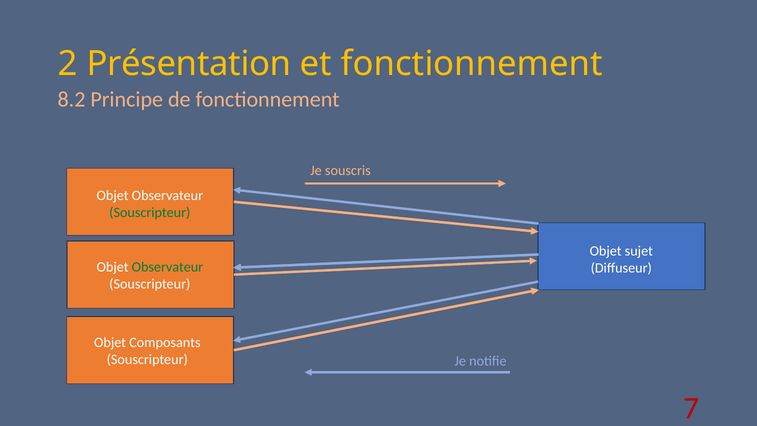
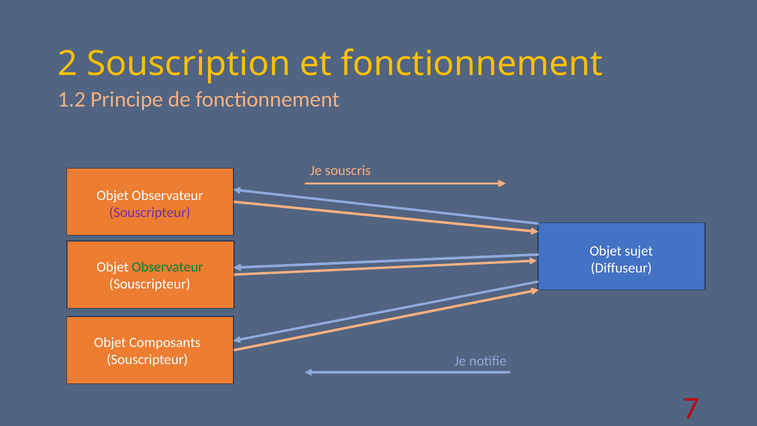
Présentation: Présentation -> Souscription (189, 64)
8.2: 8.2 -> 1.2 (72, 99)
Souscripteur colour: green -> purple (150, 213)
